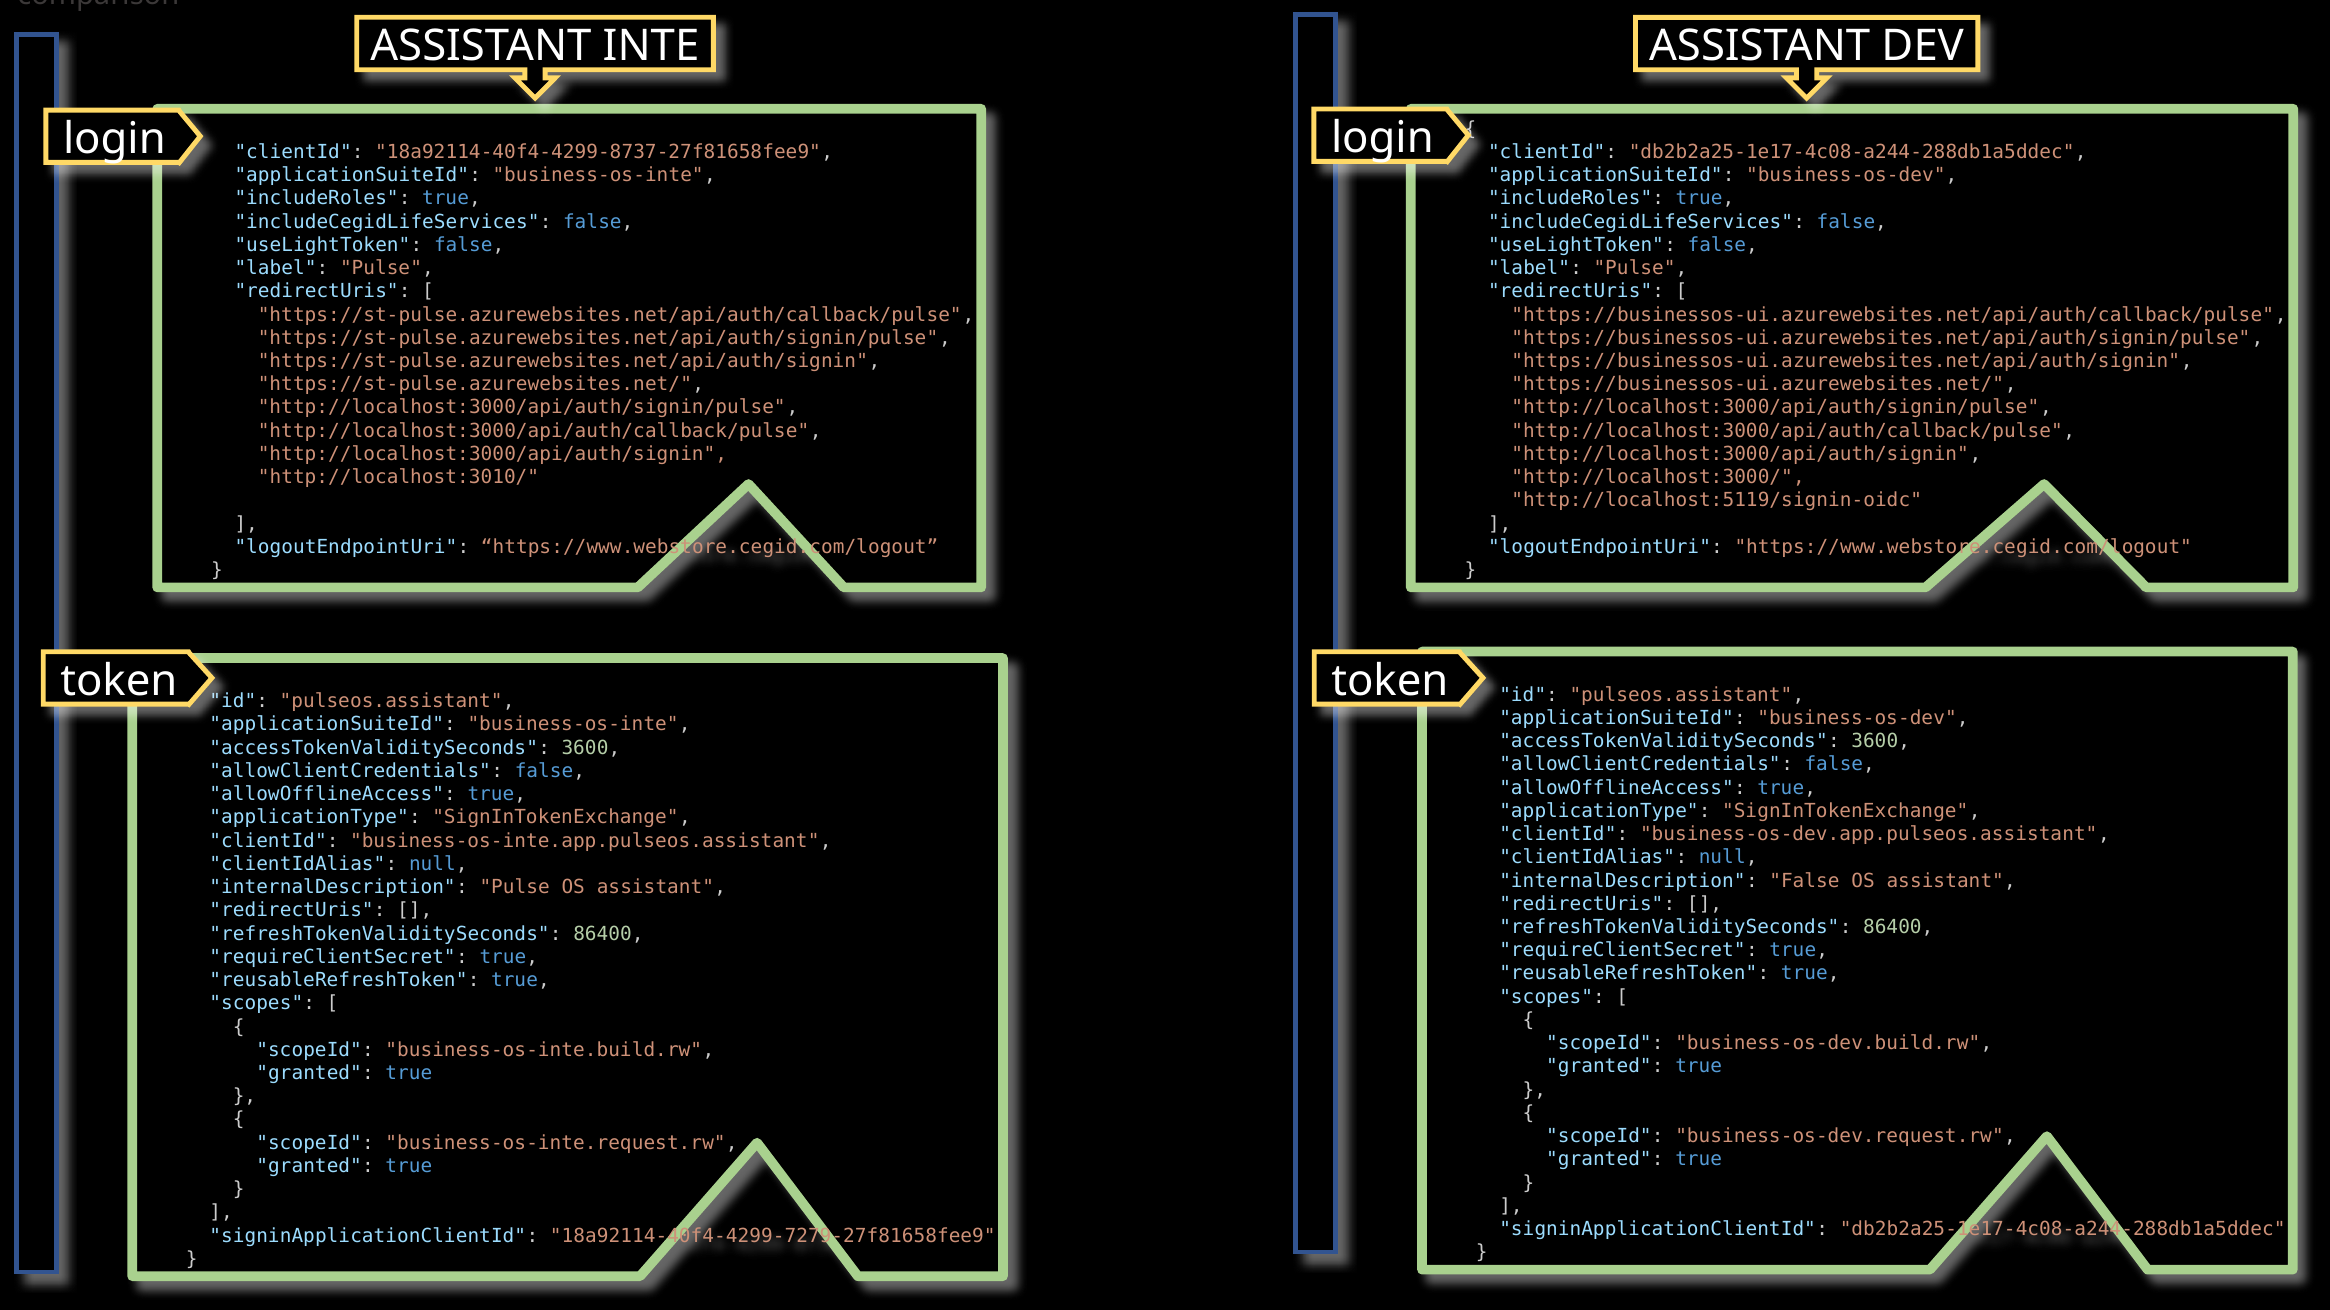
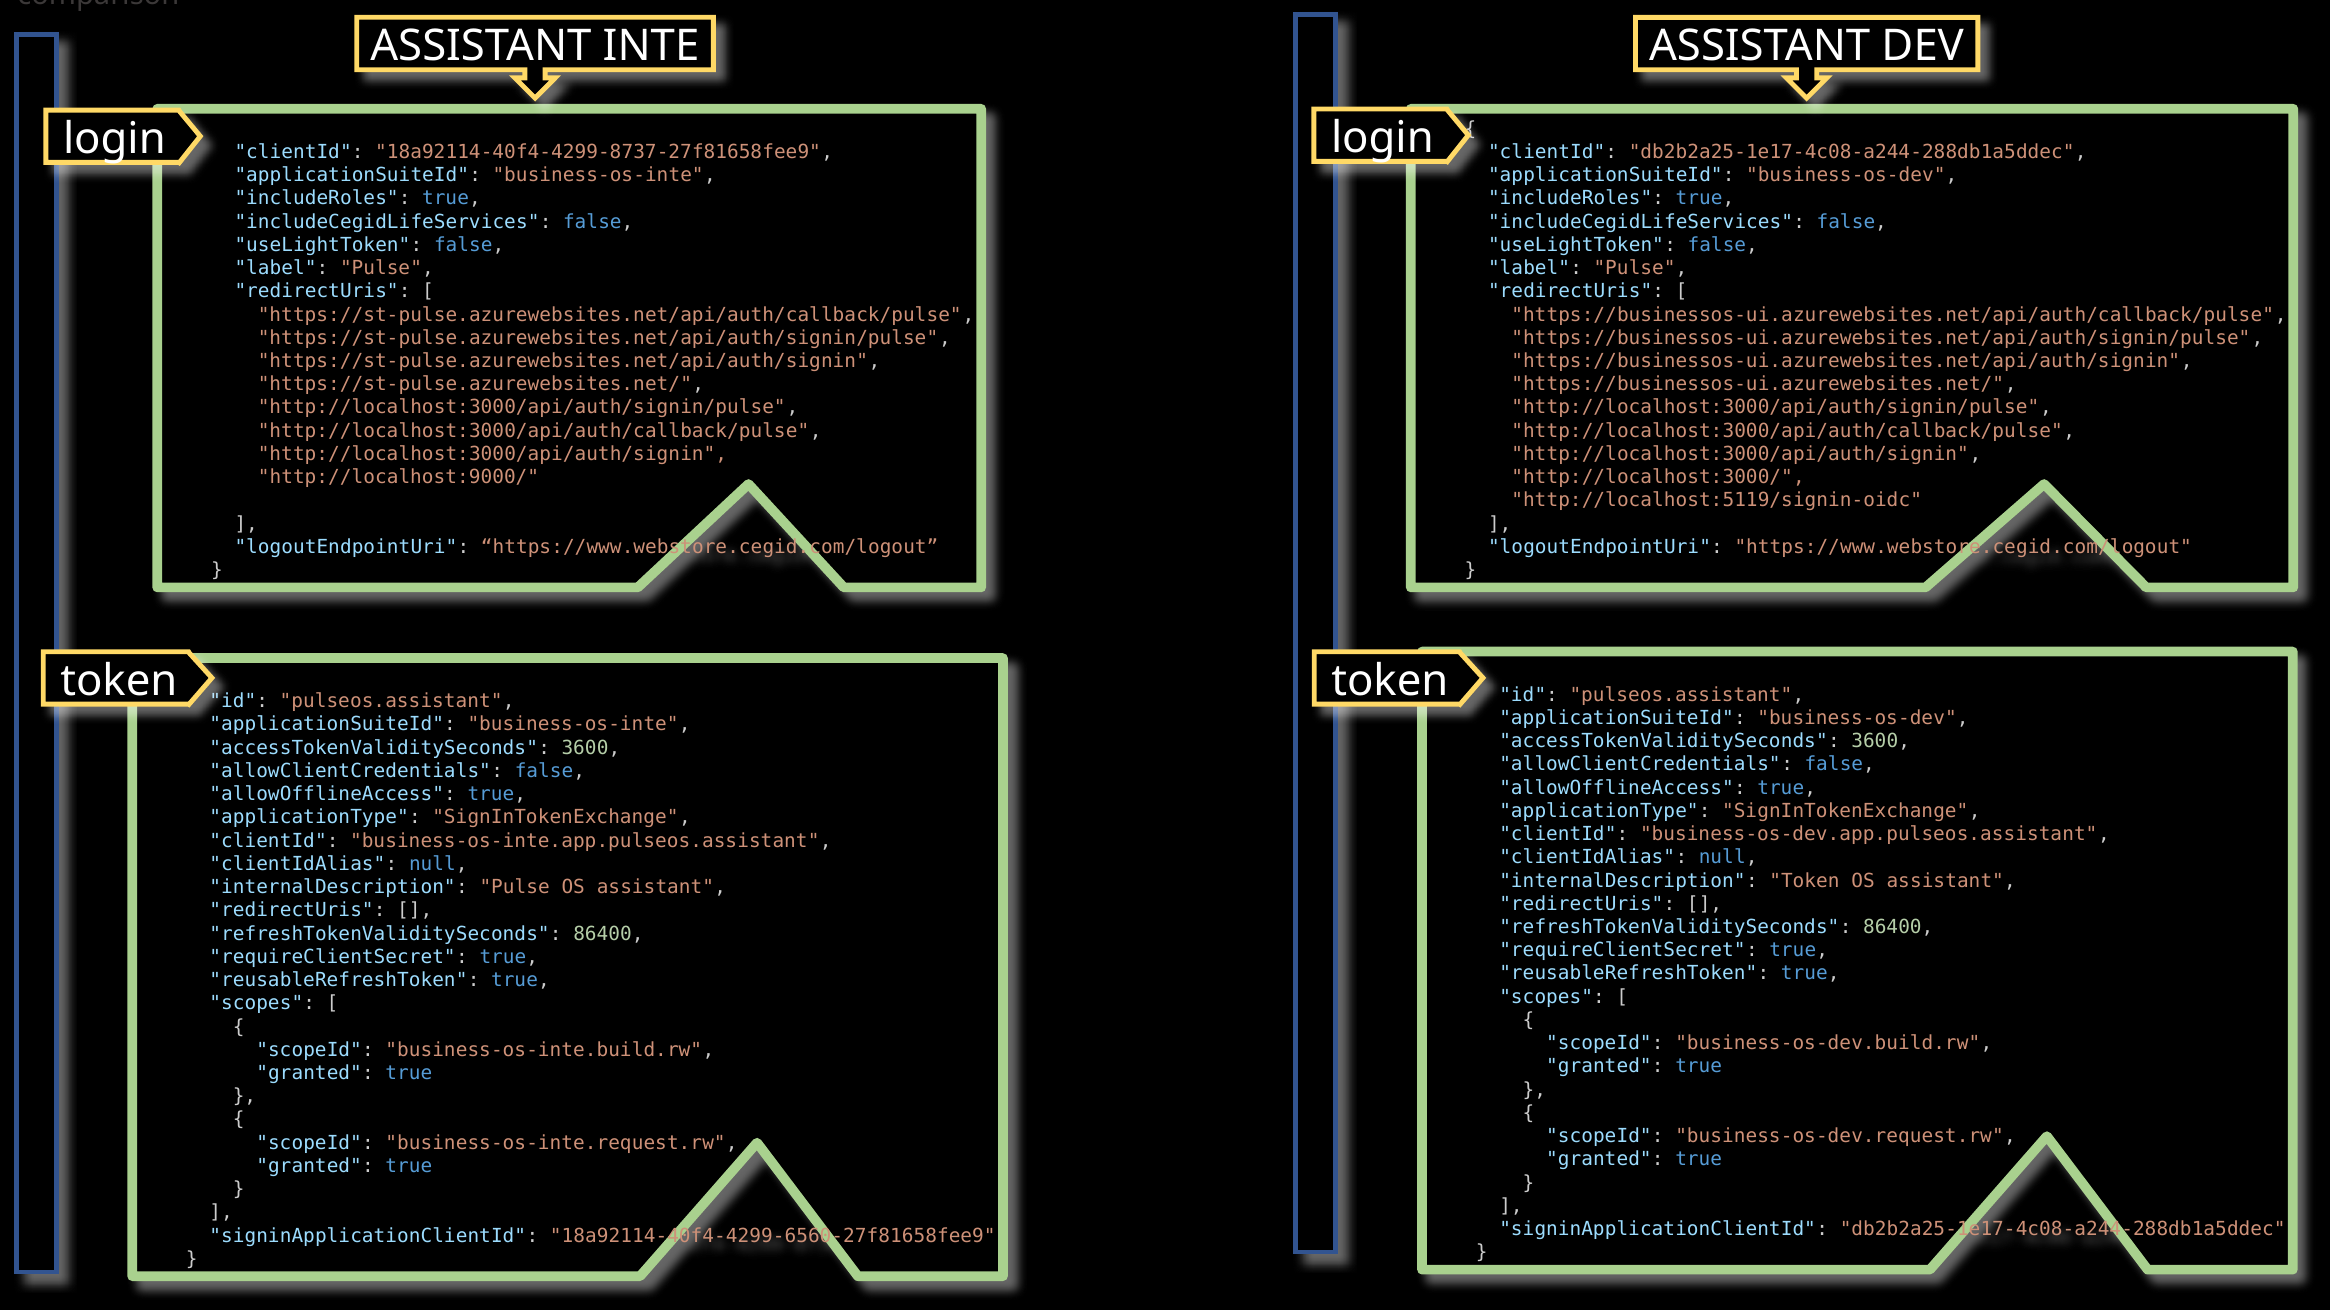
http://localhost:3010/: http://localhost:3010/ -> http://localhost:9000/ (399, 478)
internalDescription False: False -> Token (1804, 881)
18a92114-40f4-4299-7279-27f81658fee9: 18a92114-40f4-4299-7279-27f81658fee9 -> 18a92114-40f4-4299-6560-27f81658fee9 (773, 1236)
